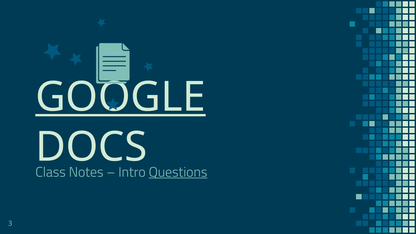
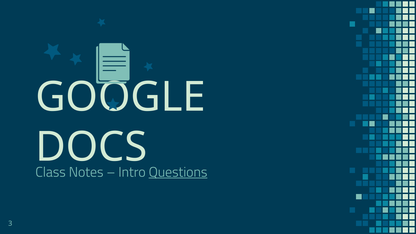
GOOGLE underline: present -> none (121, 97)
